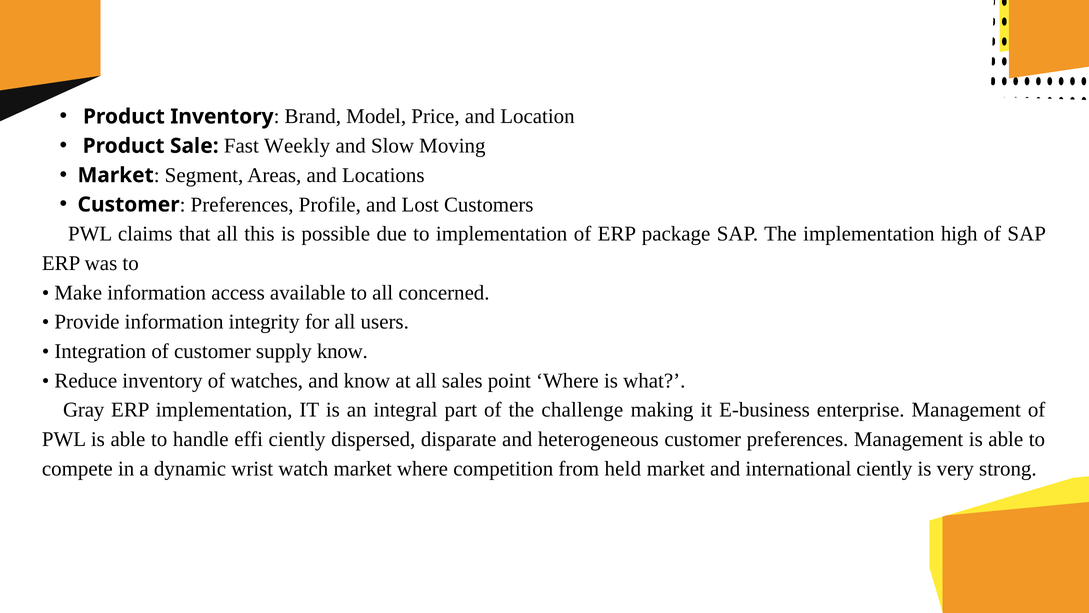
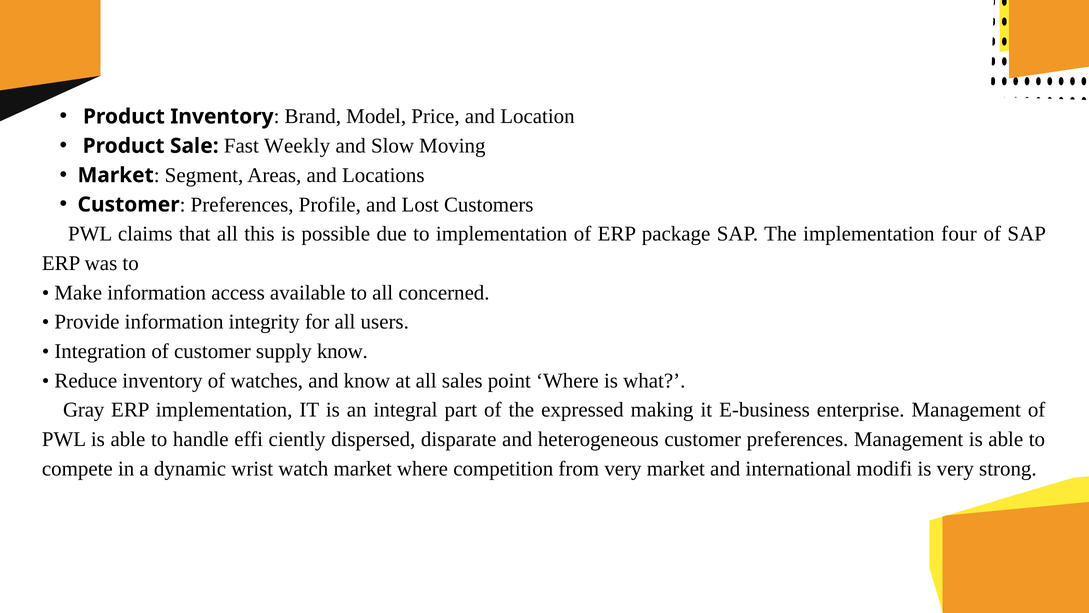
high: high -> four (959, 234)
challenge: challenge -> expressed (582, 410)
from held: held -> very (623, 468)
international ciently: ciently -> modifi (884, 468)
